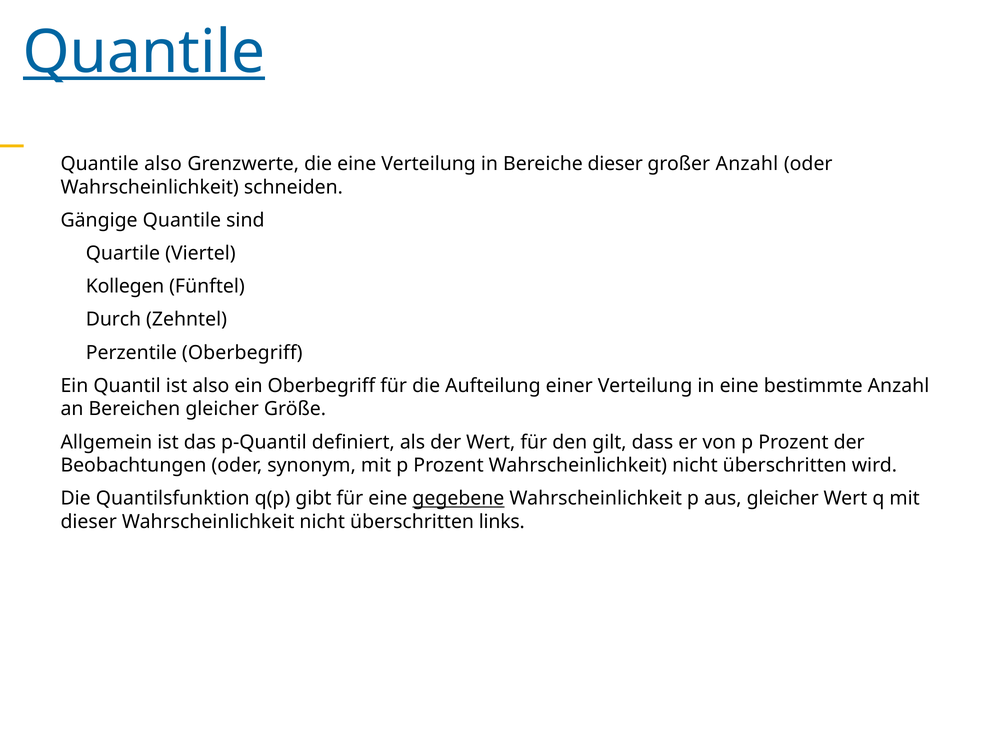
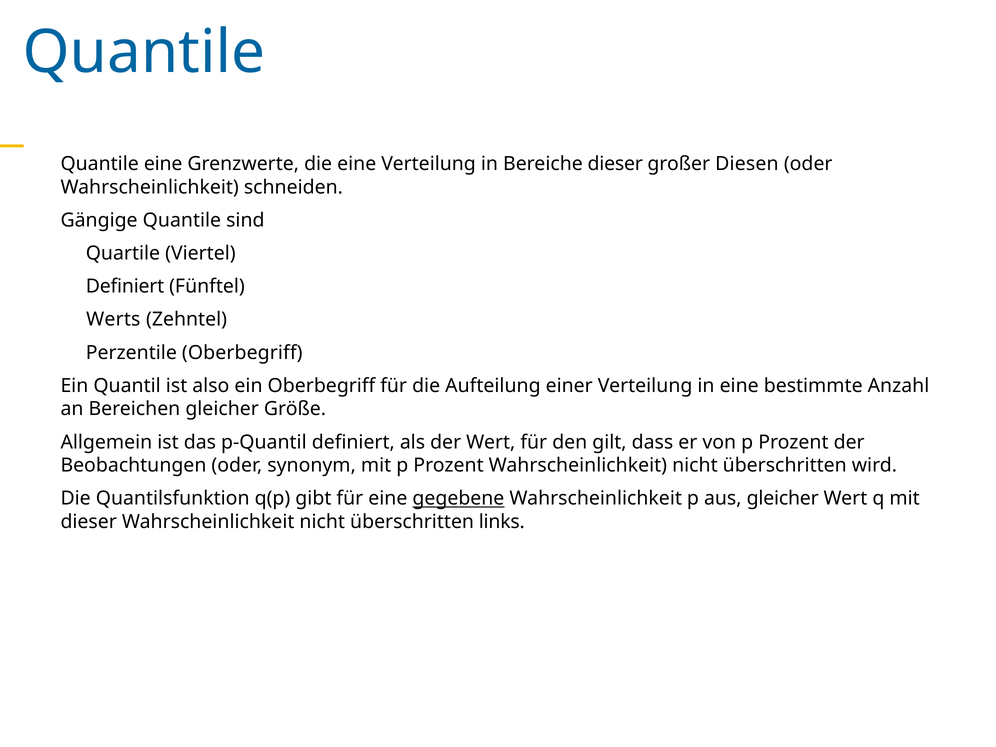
Quantile underline: present -> none (144, 52)
Quantile also: also -> eine (163, 164)
großer Anzahl: Anzahl -> Diesen (747, 164)
Kollegen: Kollegen -> Definiert (125, 286)
Durch: Durch -> Werts (113, 320)
